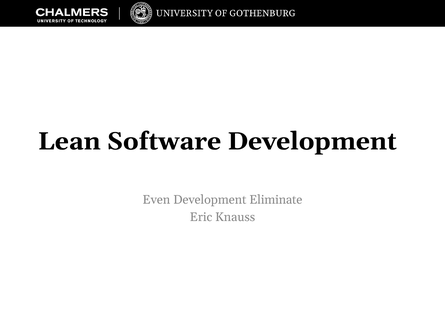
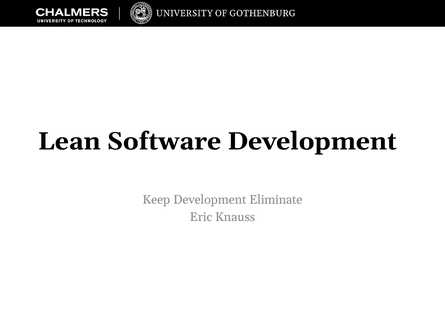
Even: Even -> Keep (156, 200)
